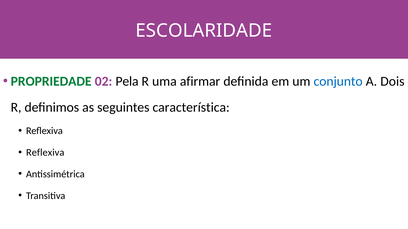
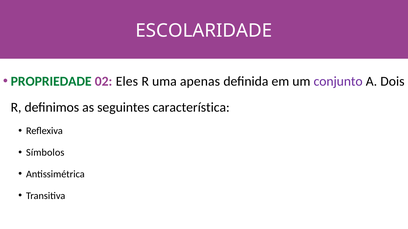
Pela: Pela -> Eles (127, 82)
afirmar: afirmar -> apenas (200, 82)
conjunto colour: blue -> purple (338, 82)
Reflexiva: Reflexiva -> Símbolos (45, 153)
